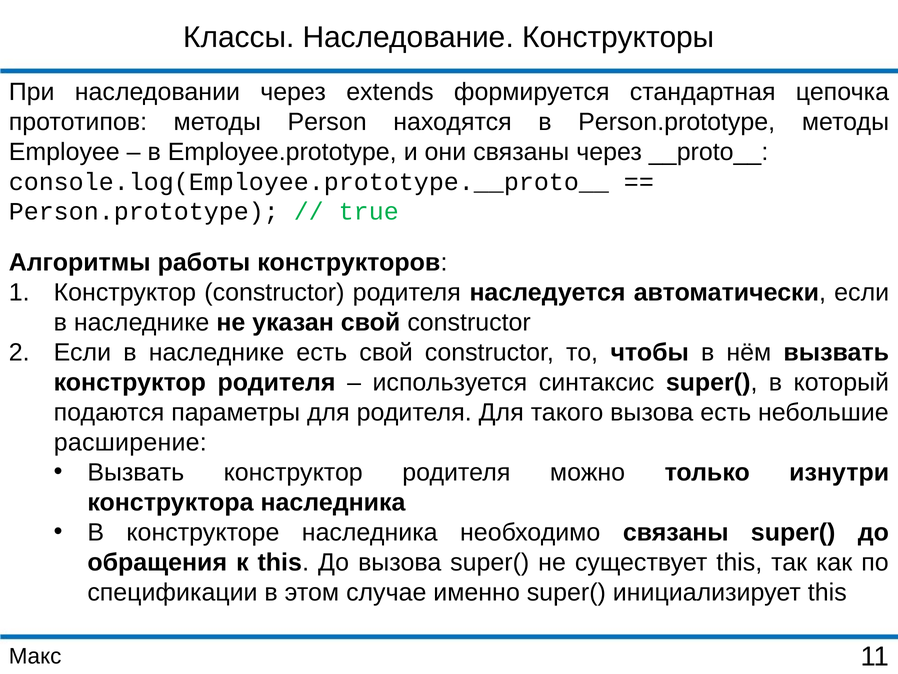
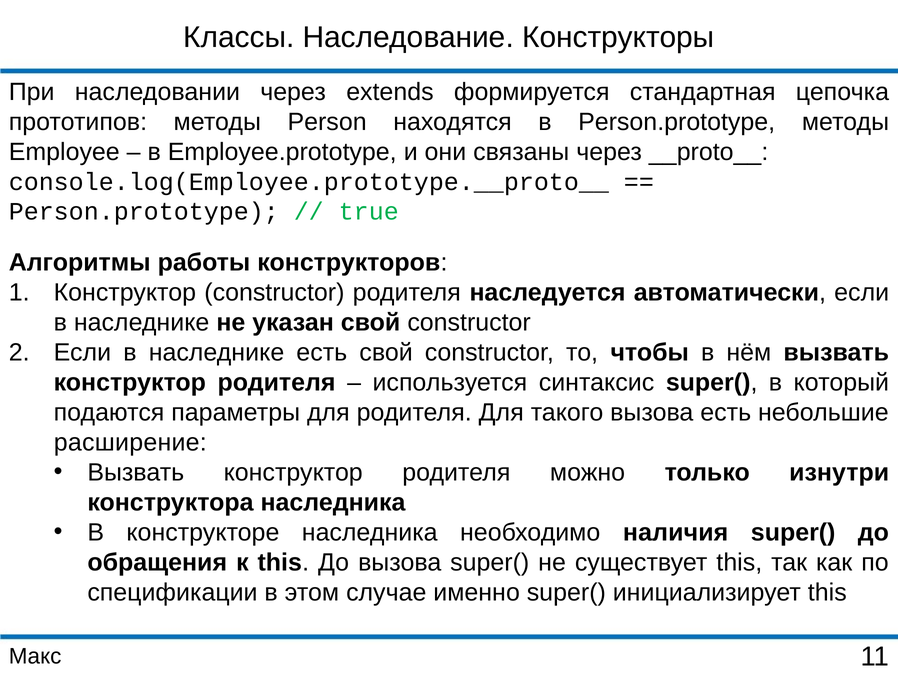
необходимо связаны: связаны -> наличия (676, 532)
